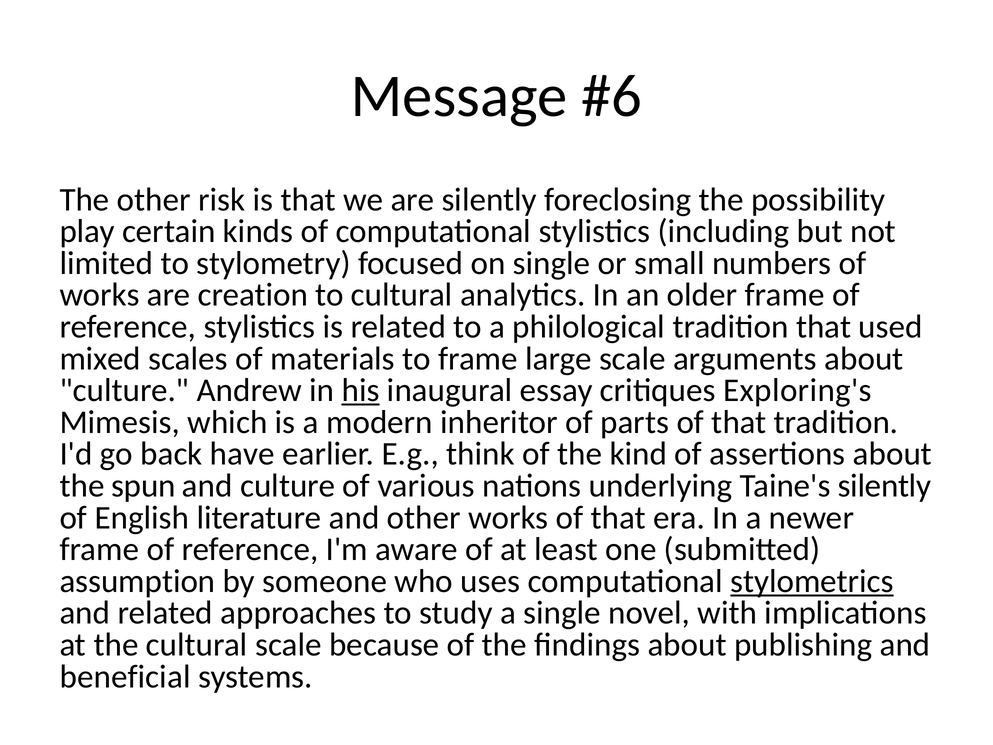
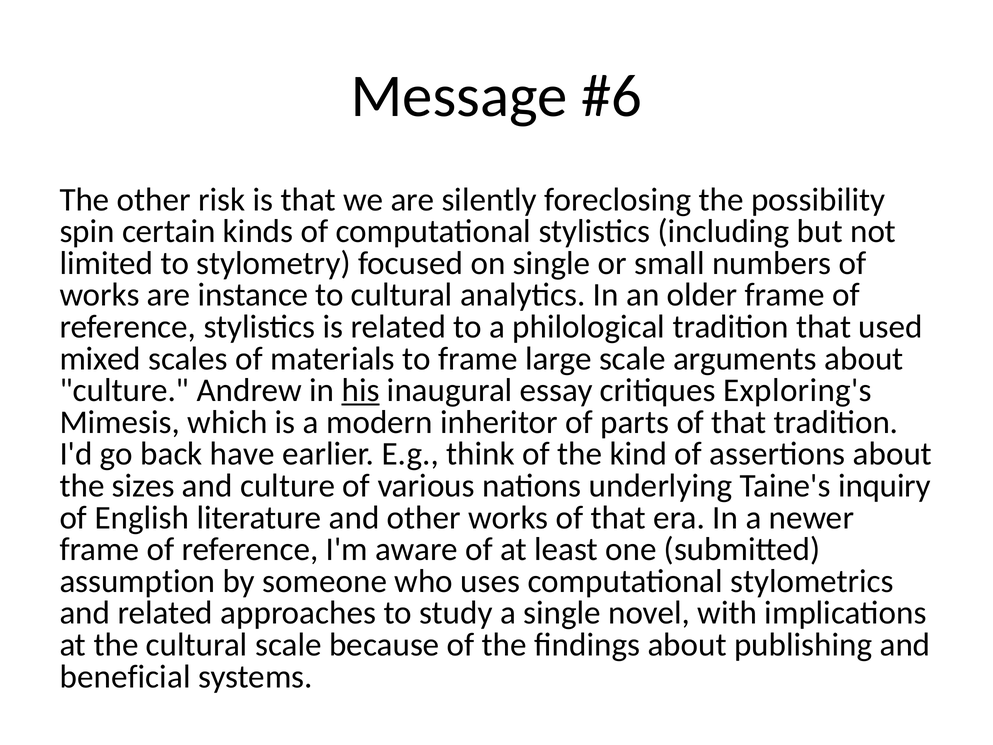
play: play -> spin (87, 231)
creation: creation -> instance (253, 295)
spun: spun -> sizes (143, 486)
Taine's silently: silently -> inquiry (884, 486)
stylometrics underline: present -> none (812, 581)
